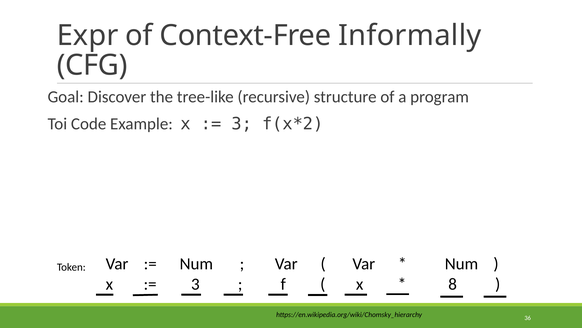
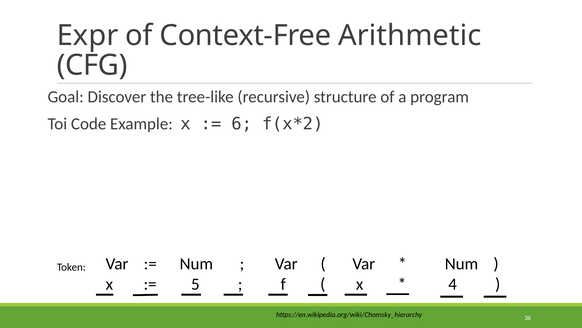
Informally: Informally -> Arithmetic (410, 36)
3: 3 -> 6 (242, 124)
3: 3 -> 5 (195, 284)
8: 8 -> 4 (453, 284)
